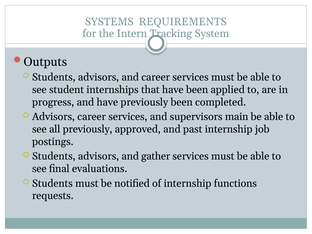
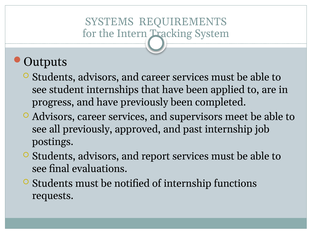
main: main -> meet (237, 117)
gather: gather -> report (156, 156)
